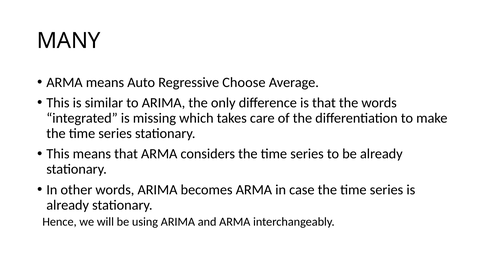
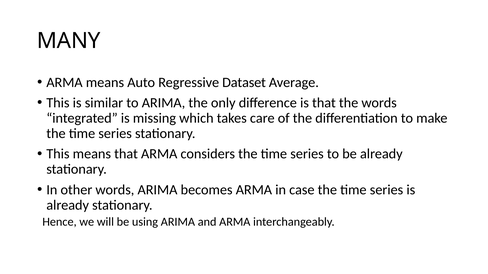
Choose: Choose -> Dataset (244, 83)
